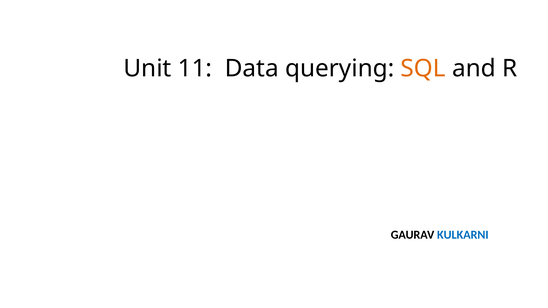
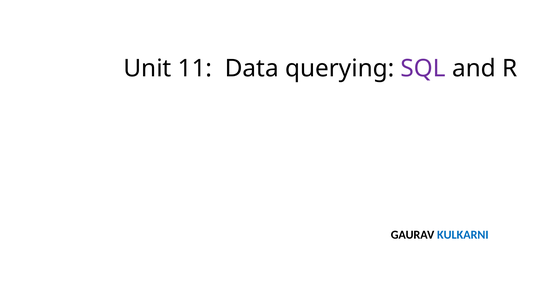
SQL colour: orange -> purple (423, 68)
